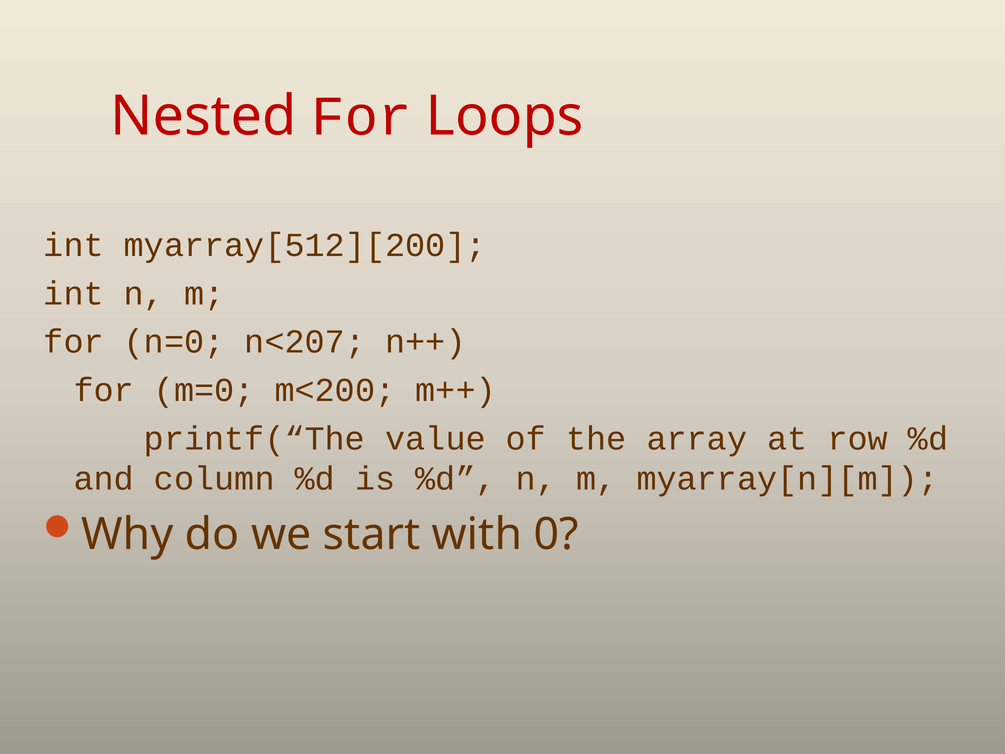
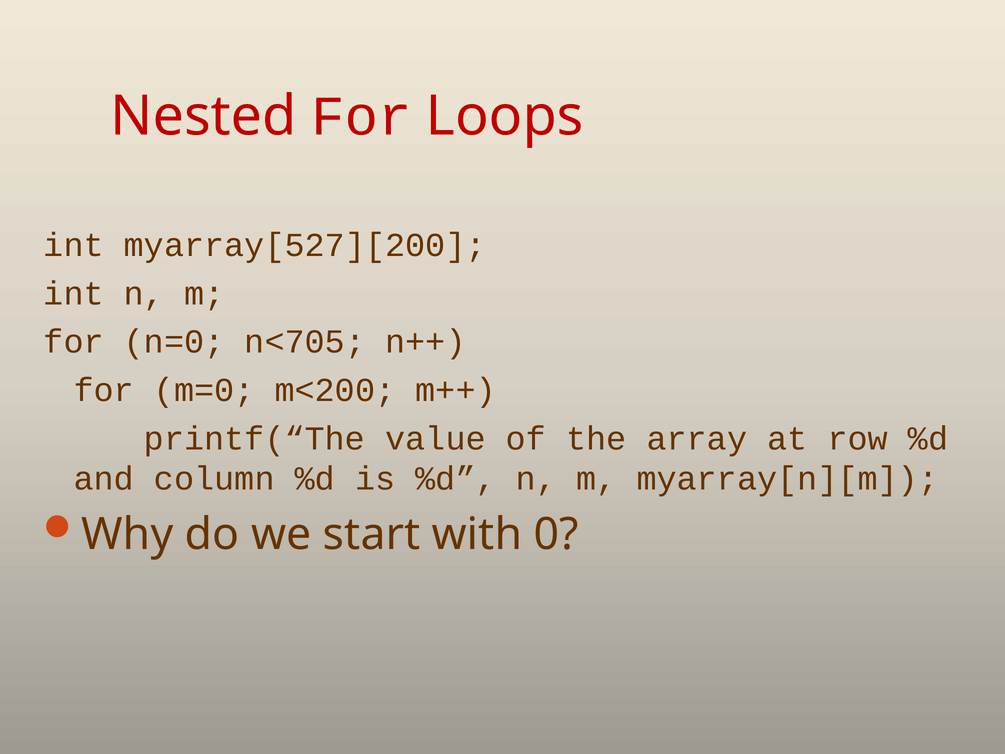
myarray[512][200: myarray[512][200 -> myarray[527][200 (305, 245)
n<207: n<207 -> n<705 (305, 342)
